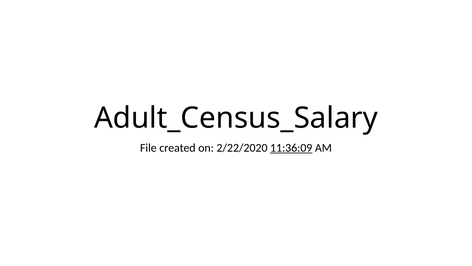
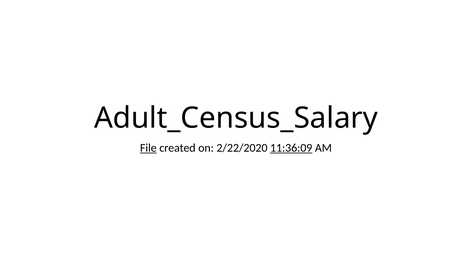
File underline: none -> present (148, 148)
